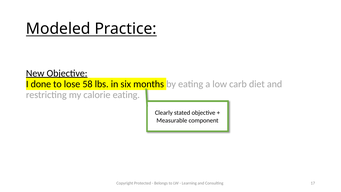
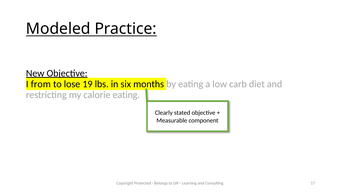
done: done -> from (41, 84)
58: 58 -> 19 (87, 84)
